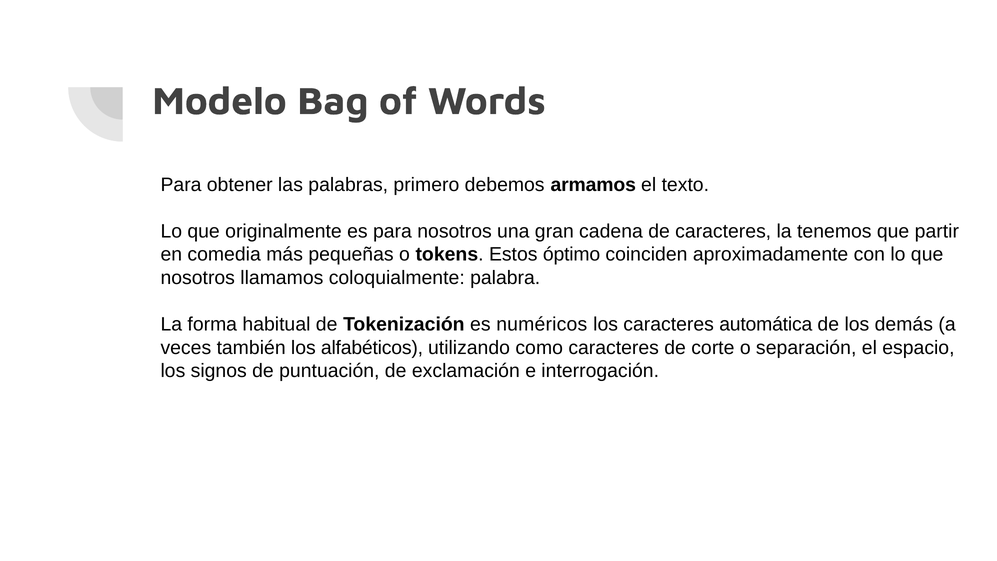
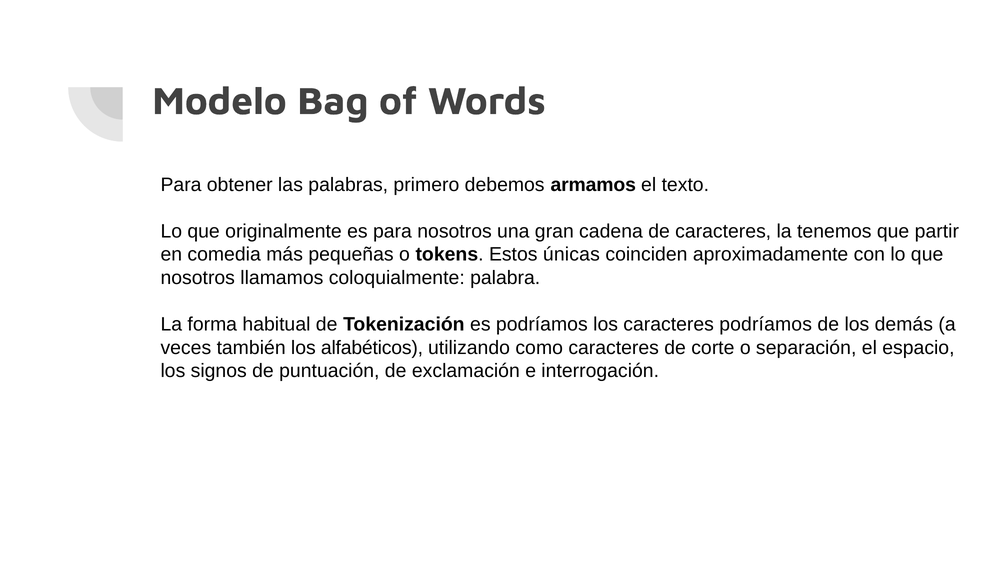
óptimo: óptimo -> únicas (571, 255)
es numéricos: numéricos -> podríamos (542, 324)
caracteres automática: automática -> podríamos (766, 324)
